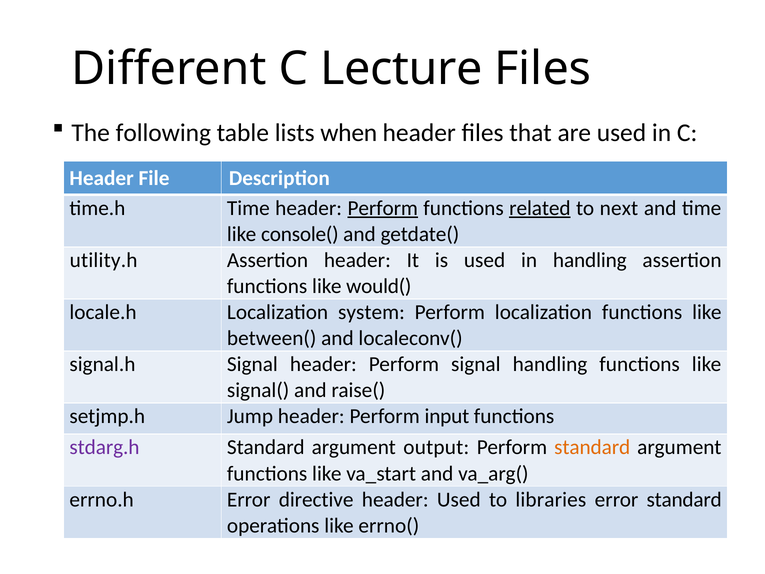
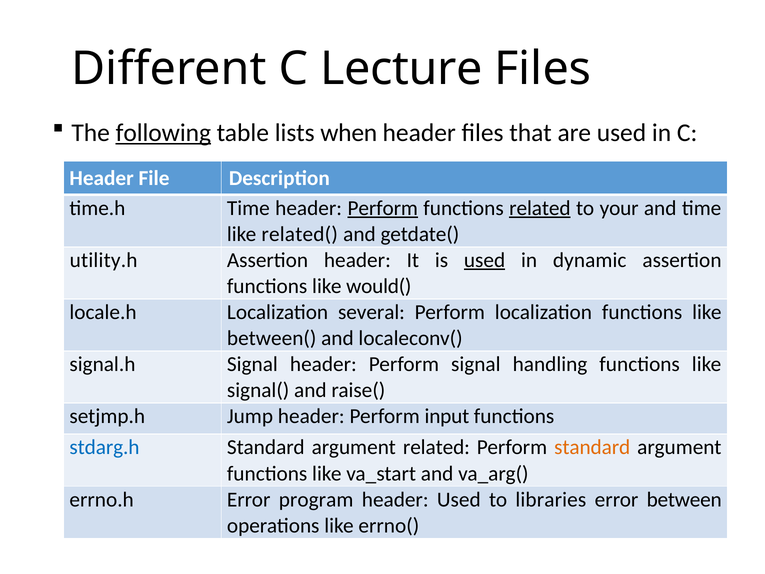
following underline: none -> present (163, 133)
next: next -> your (619, 208)
console(: console( -> related( (300, 234)
used underline: none -> present (485, 260)
in handling: handling -> dynamic (590, 260)
system: system -> several (371, 312)
stdarg.h colour: purple -> blue (104, 447)
argument output: output -> related (436, 447)
directive: directive -> program (316, 499)
error standard: standard -> between (684, 499)
